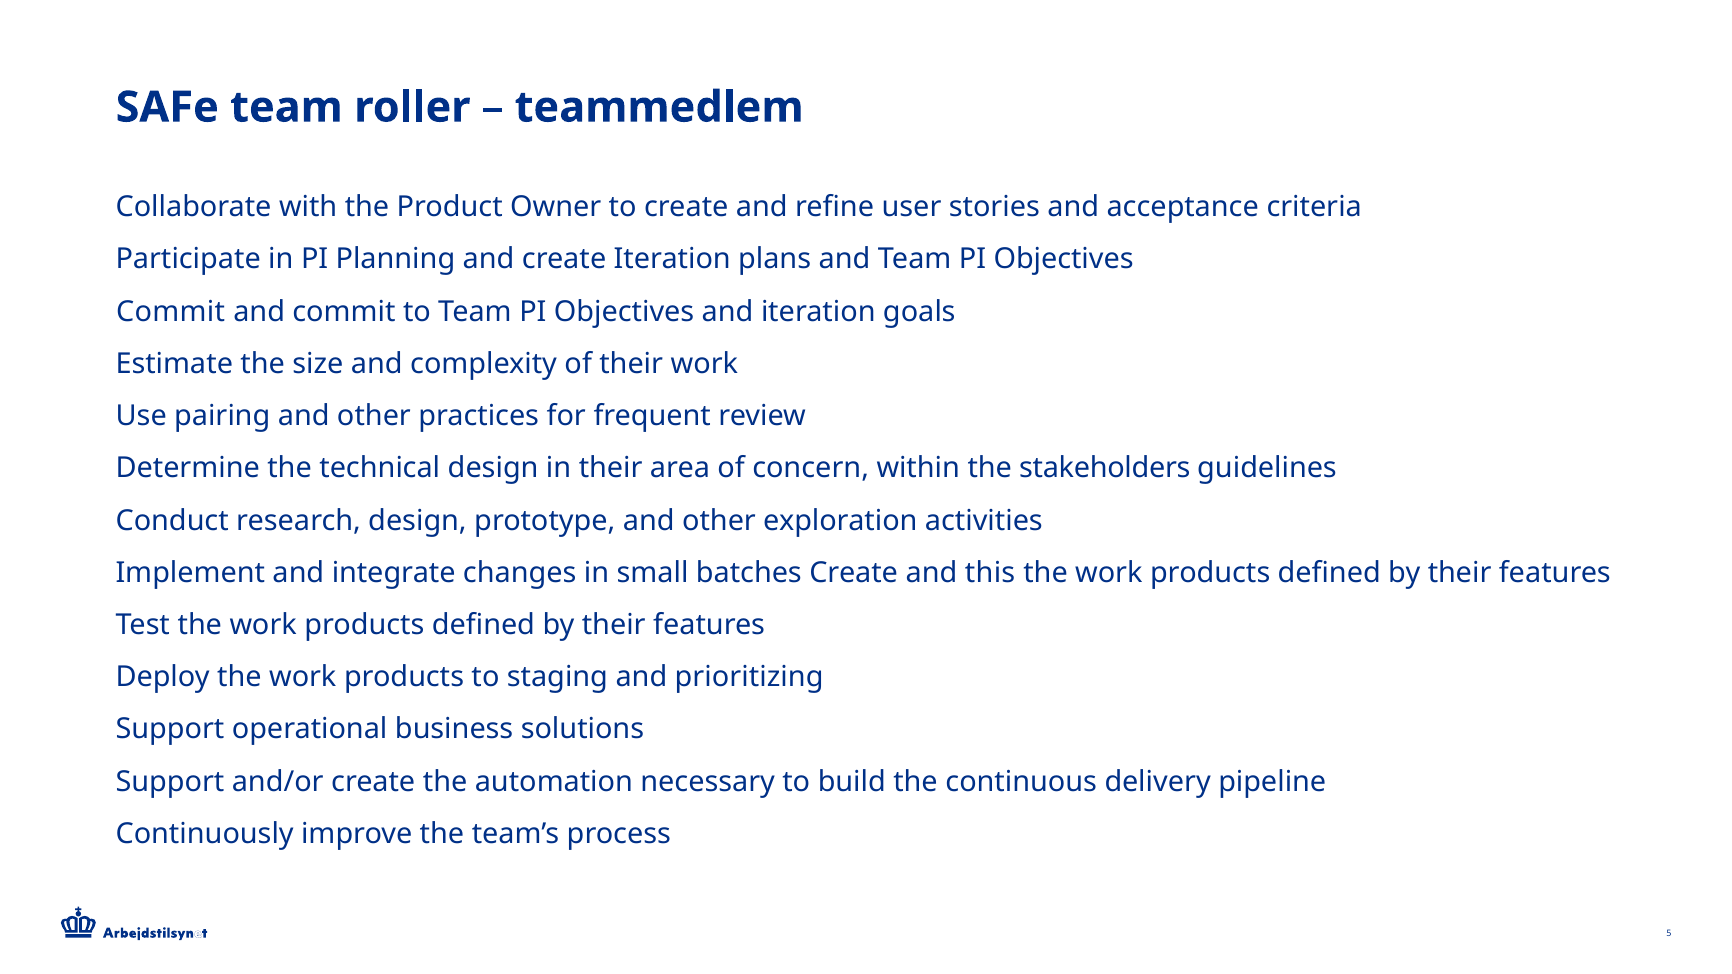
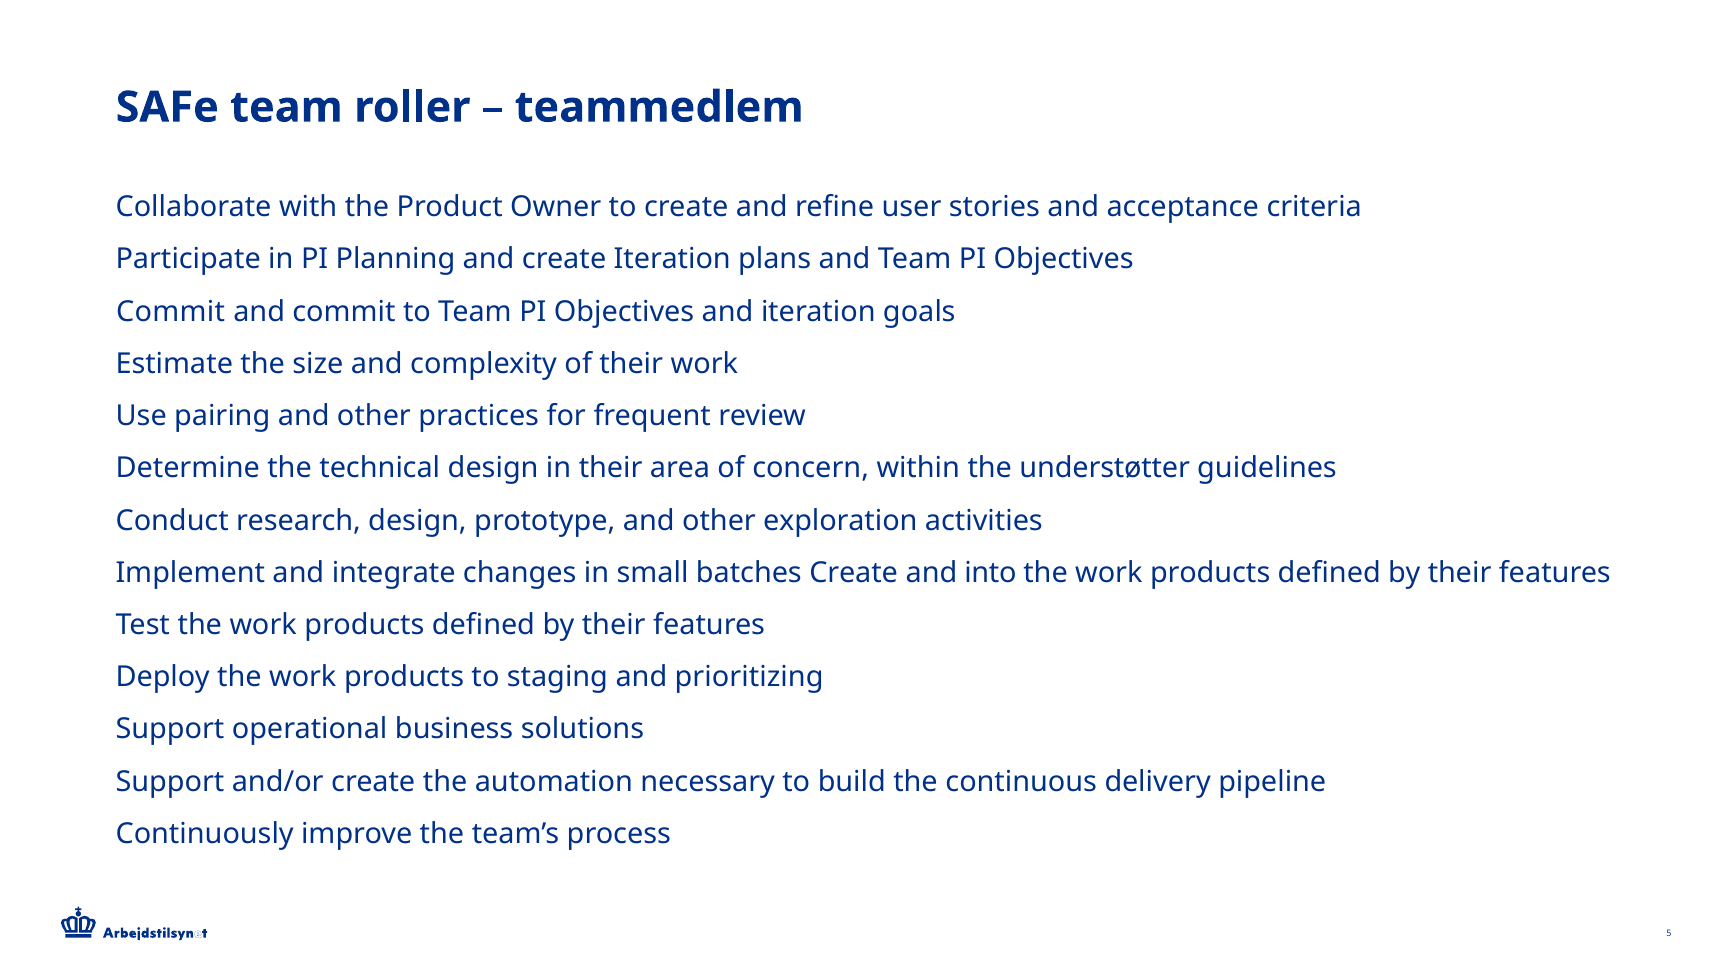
stakeholders: stakeholders -> understøtter (1105, 468)
this: this -> into (990, 573)
